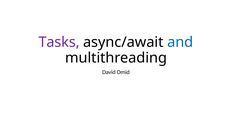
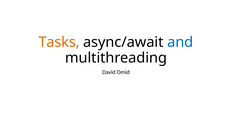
Tasks colour: purple -> orange (59, 42)
